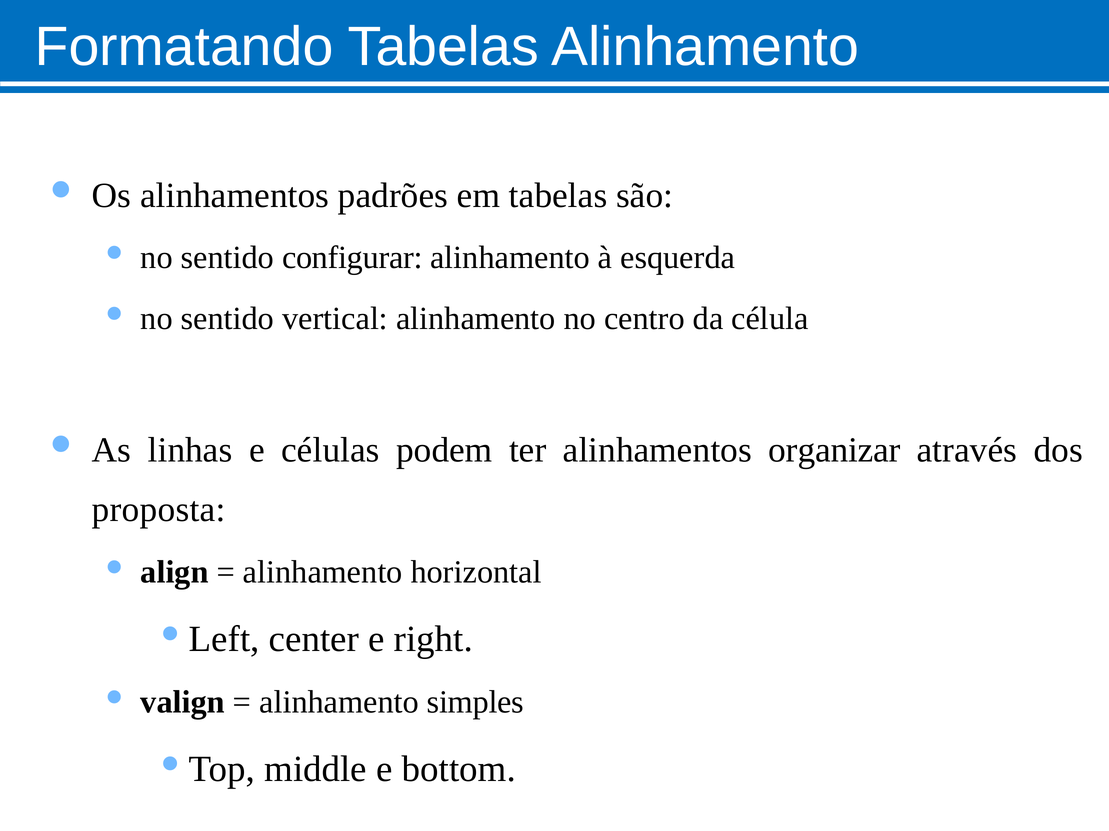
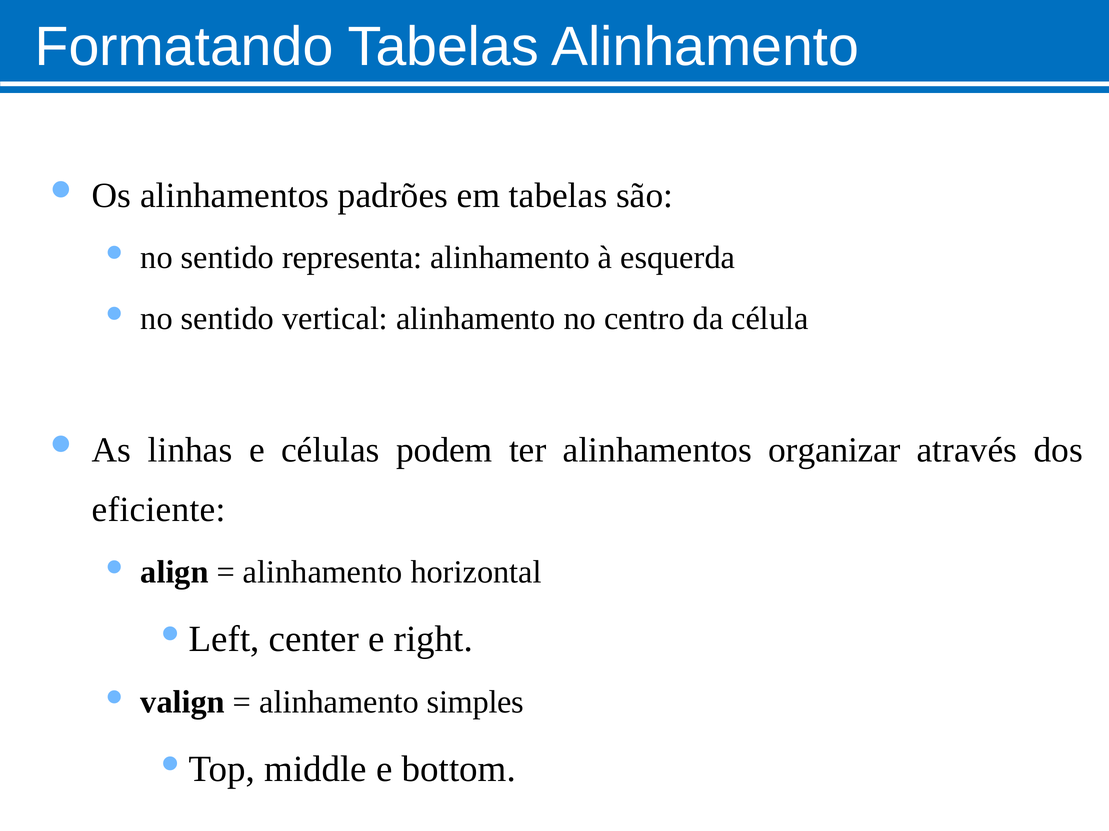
configurar: configurar -> representa (352, 258)
proposta: proposta -> eficiente (159, 510)
